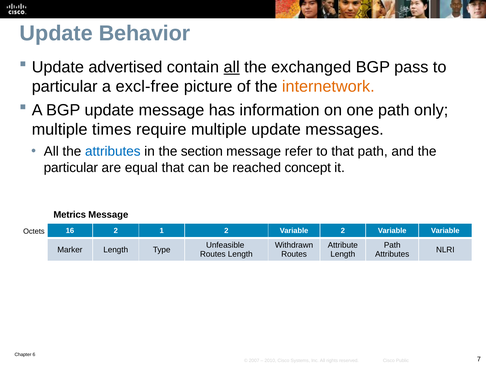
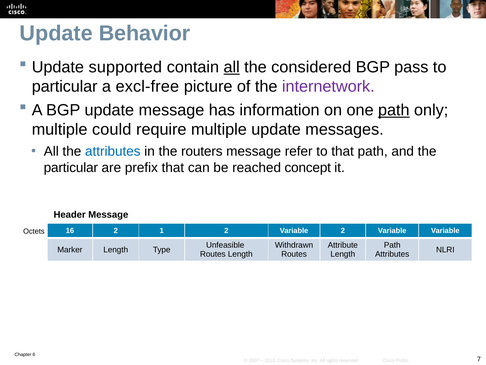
advertised: advertised -> supported (125, 67)
exchanged: exchanged -> considered (311, 67)
internetwork colour: orange -> purple (328, 86)
path underline: none -> present (394, 110)
times: times -> could (112, 129)
section: section -> routers (202, 151)
equal: equal -> prefix (141, 167)
Metrics: Metrics -> Header (70, 214)
